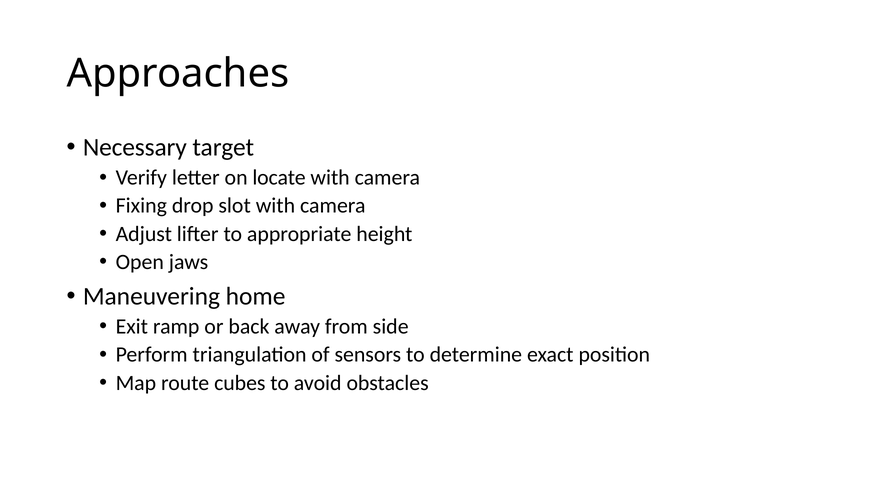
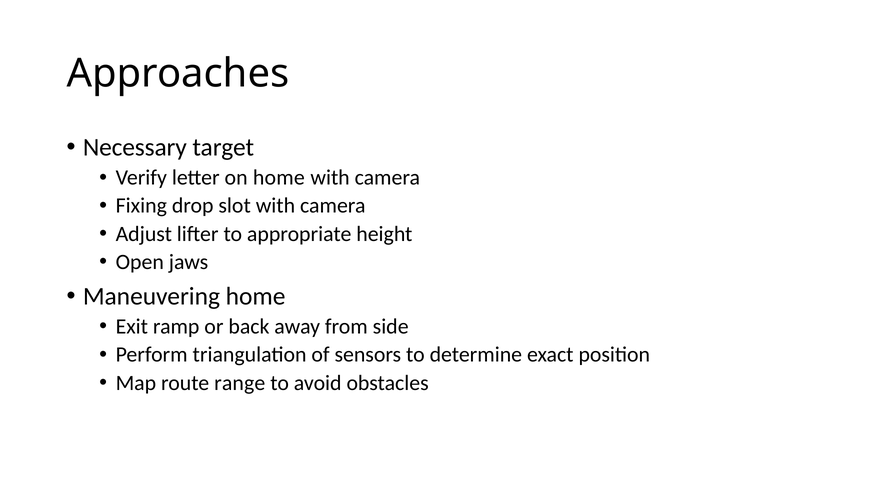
on locate: locate -> home (279, 178)
cubes: cubes -> range (240, 383)
